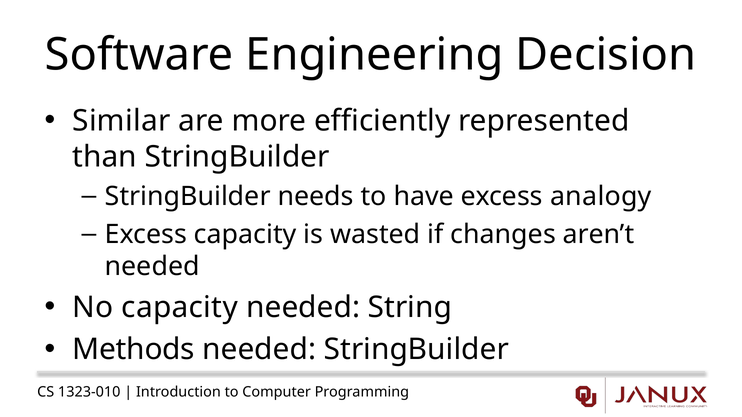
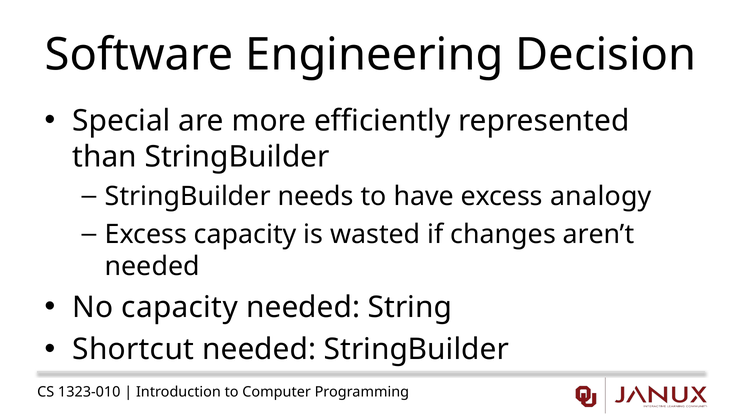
Similar: Similar -> Special (122, 121)
Methods: Methods -> Shortcut (133, 350)
